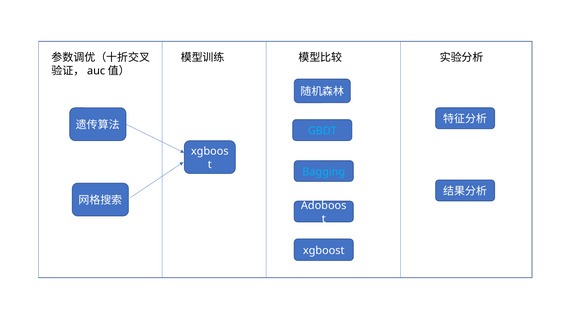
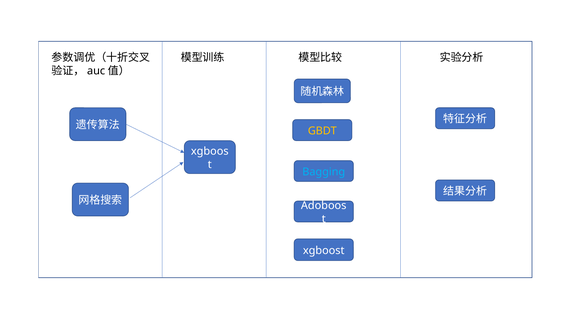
GBDT colour: light blue -> yellow (322, 131)
